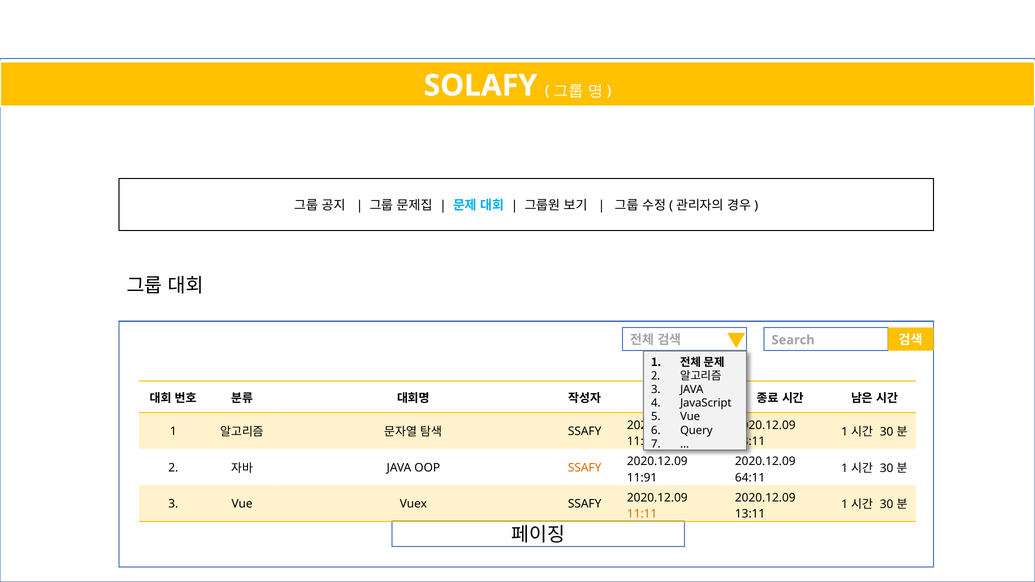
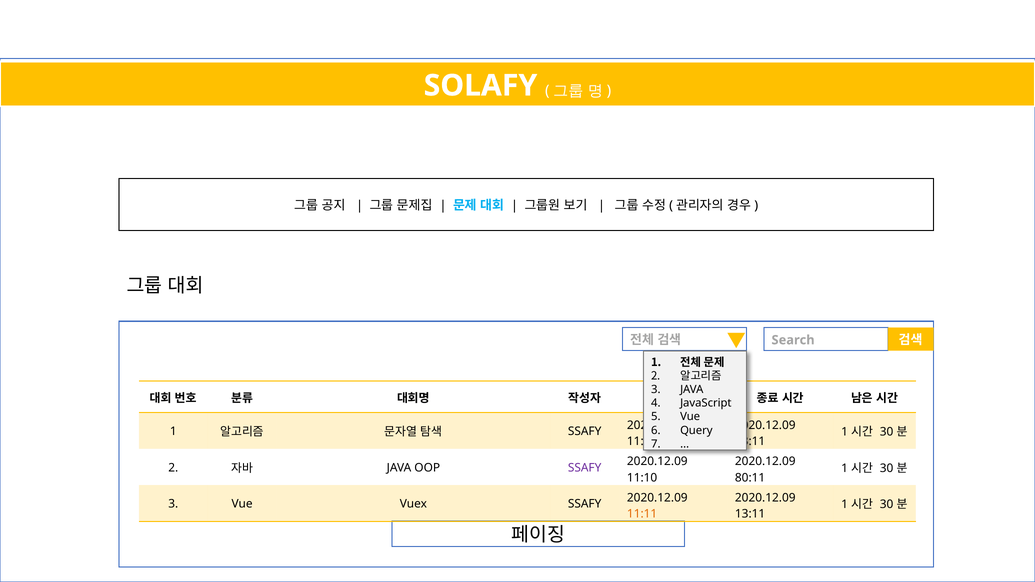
SSAFY colour: orange -> purple (585, 468)
11:91: 11:91 -> 11:10 (642, 478)
64:11: 64:11 -> 80:11 (750, 478)
